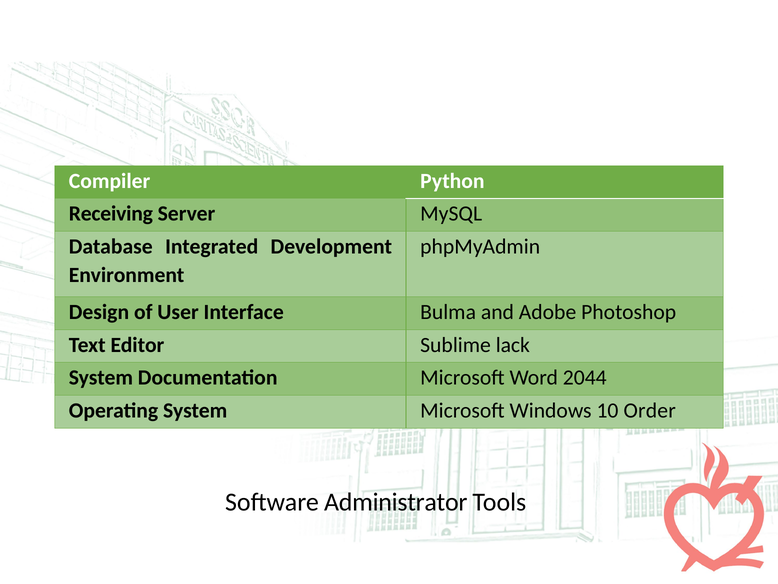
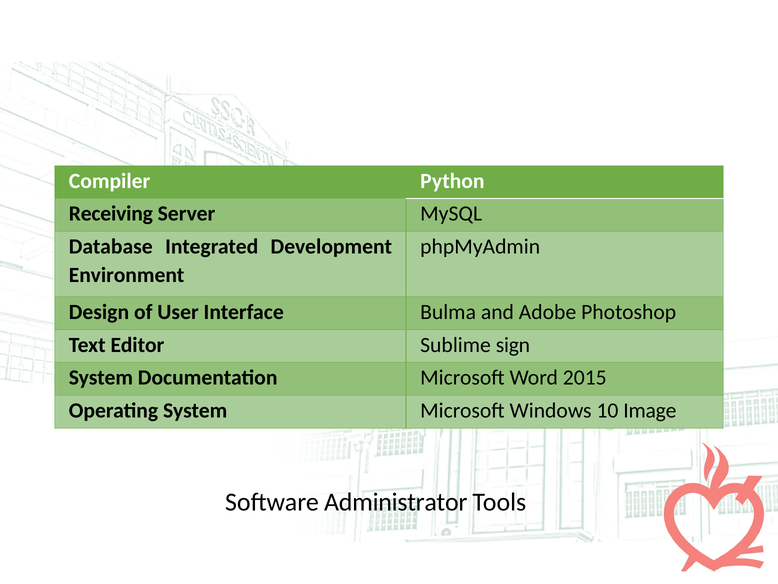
lack: lack -> sign (513, 345)
2044: 2044 -> 2015 (585, 377)
Order: Order -> Image (650, 410)
